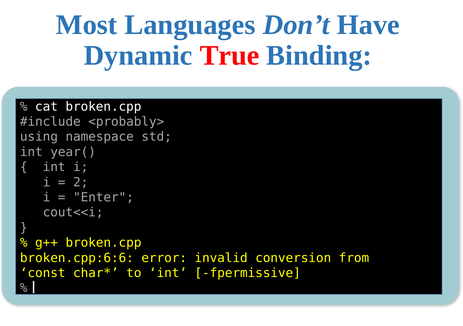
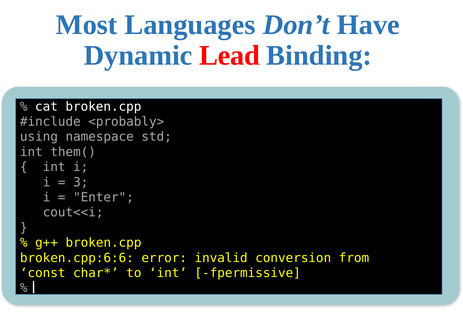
True: True -> Lead (230, 56)
year(: year( -> them( (73, 152)
2: 2 -> 3 (81, 182)
